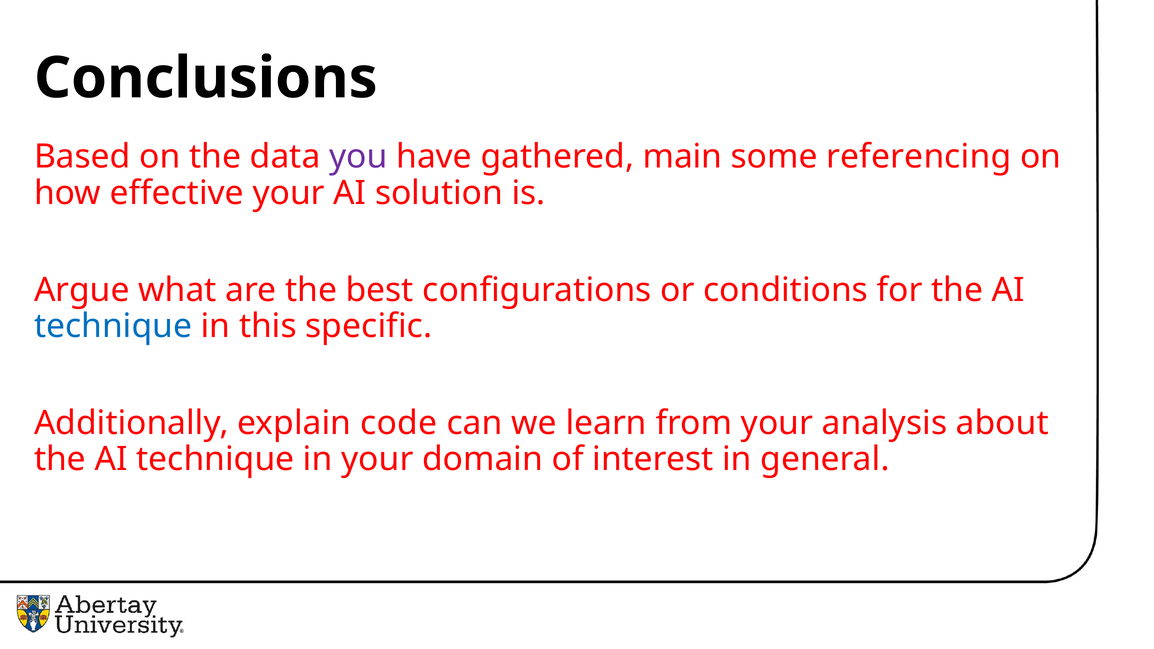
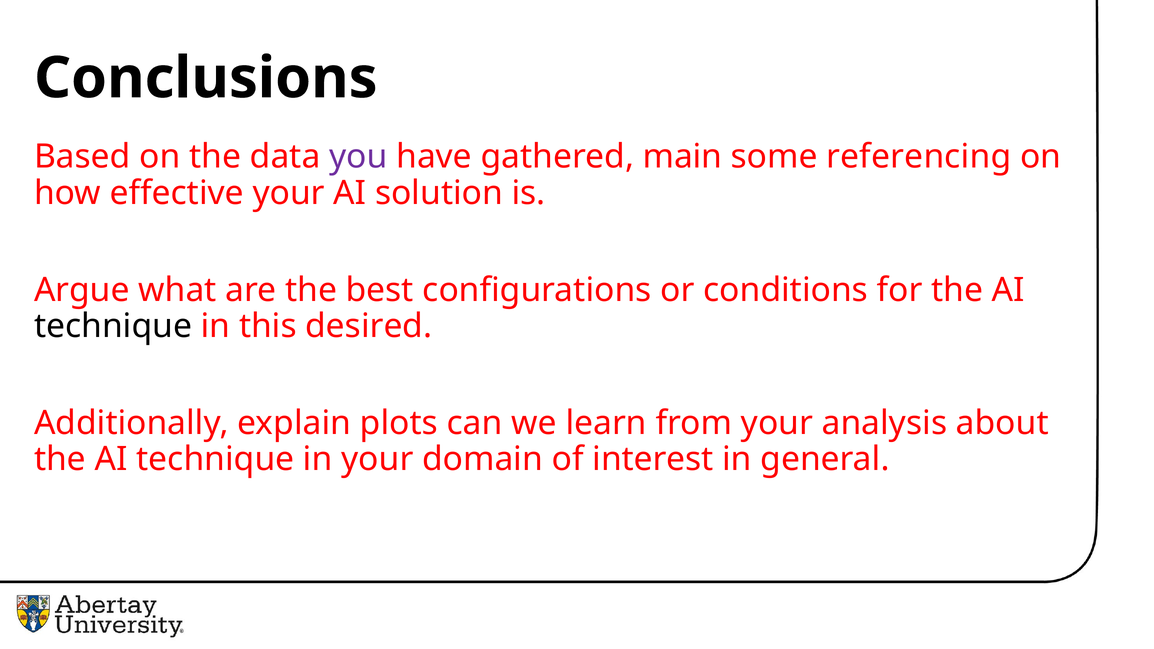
technique colour: blue -> black (113, 326)
specific: specific -> desired (369, 326)
code: code -> plots (399, 423)
